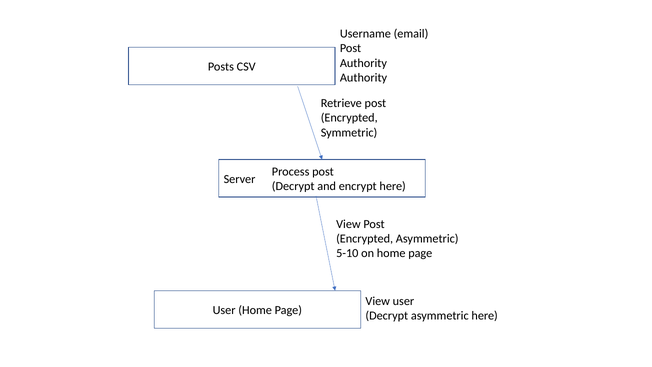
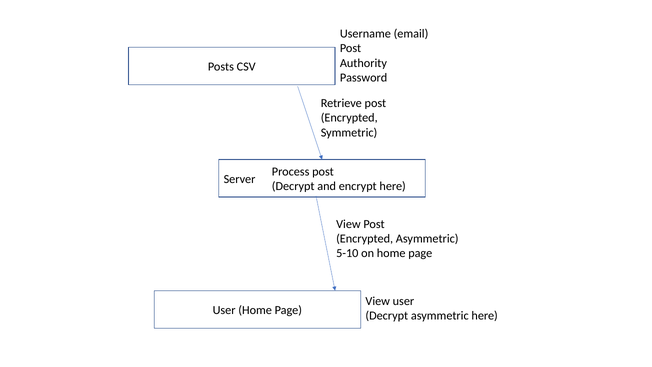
Authority: Authority -> Password (364, 78)
